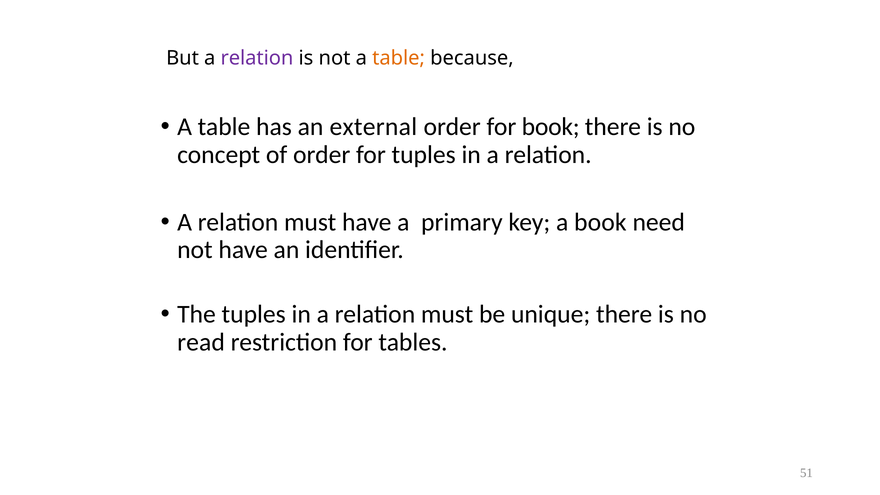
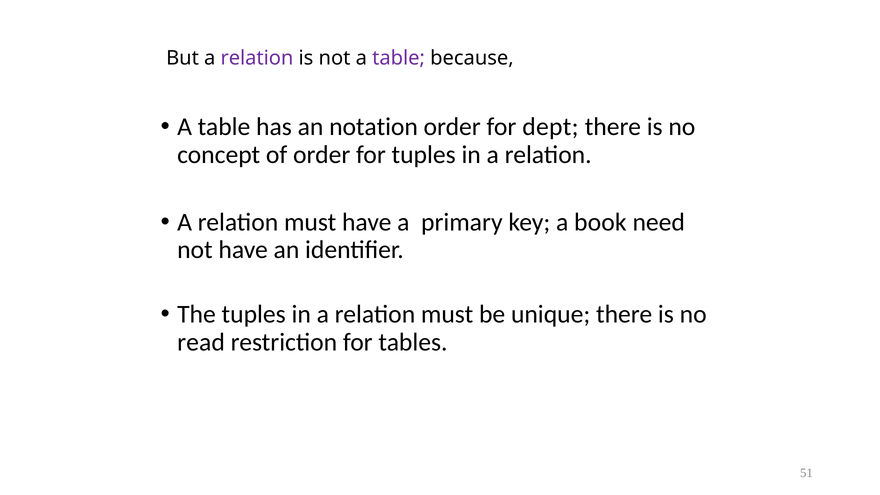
table colour: orange -> purple (399, 58)
external: external -> notation (374, 127)
for book: book -> dept (550, 127)
